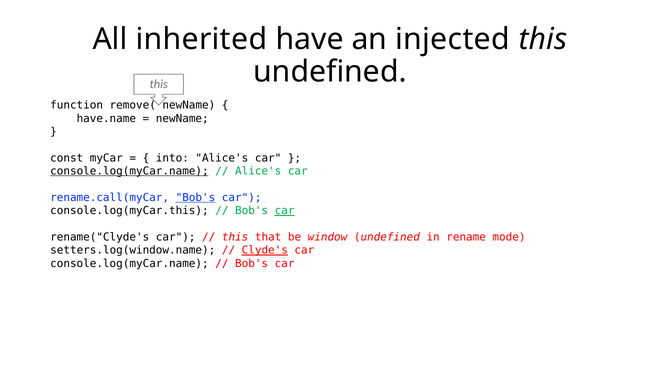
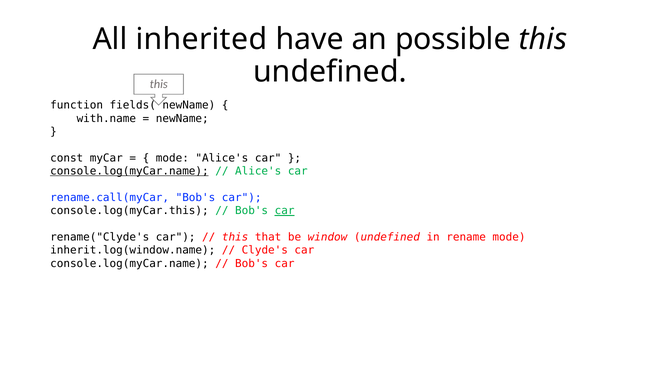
injected: injected -> possible (453, 39)
remove(: remove( -> fields( (133, 105)
have.name: have.name -> with.name (106, 118)
into: into -> mode (172, 158)
Bob's underline: present -> none (195, 198)
setters.log(window.name: setters.log(window.name -> inherit.log(window.name (133, 250)
Clyde's underline: present -> none (265, 250)
